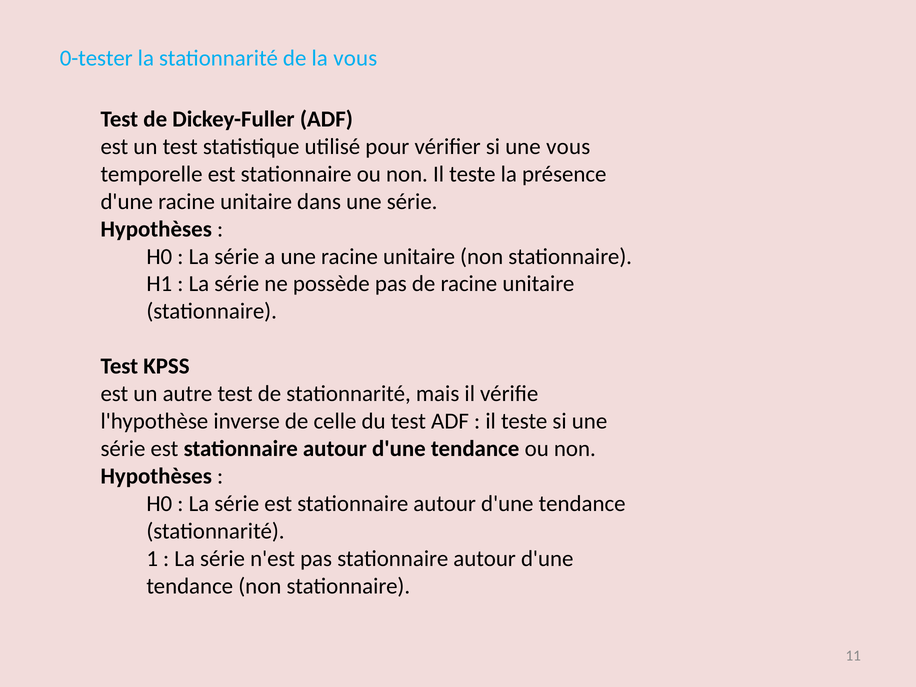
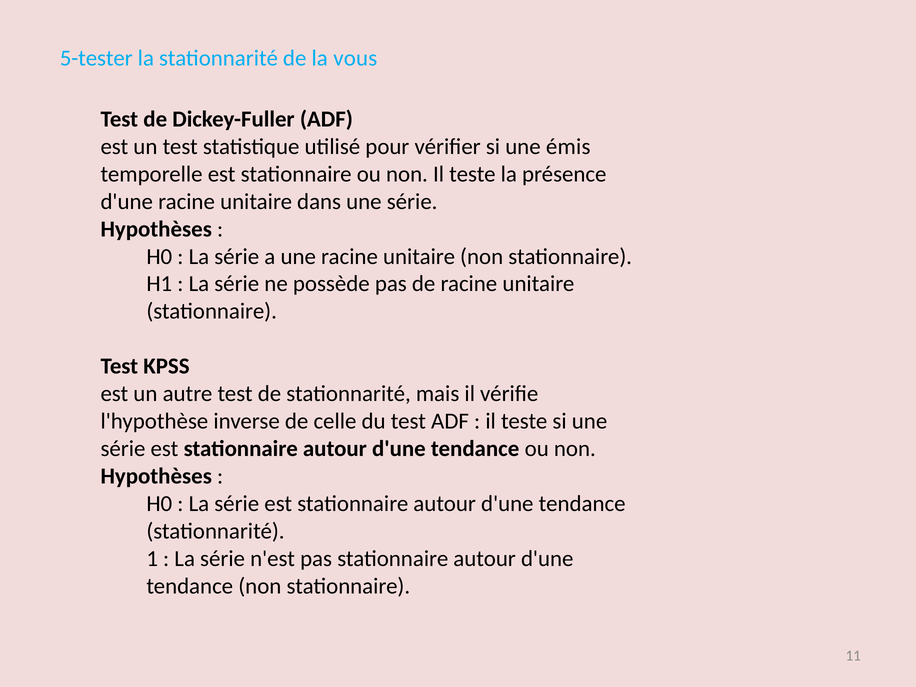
0-tester: 0-tester -> 5-tester (96, 58)
une vous: vous -> émis (568, 147)
